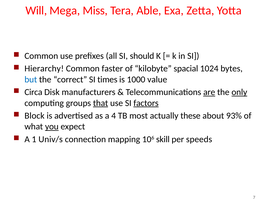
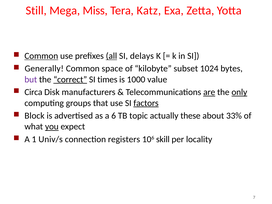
Will: Will -> Still (36, 11)
Able: Able -> Katz (149, 11)
Common underline: none -> present (41, 56)
all underline: none -> present (111, 56)
should: should -> delays (142, 56)
Hierarchy: Hierarchy -> Generally (44, 69)
faster: faster -> space (112, 69)
spacial: spacial -> subset (186, 69)
but colour: blue -> purple (31, 79)
correct underline: none -> present (70, 79)
that underline: present -> none (101, 103)
4: 4 -> 6 (114, 116)
most: most -> topic (139, 116)
93%: 93% -> 33% (234, 116)
mapping: mapping -> registers (124, 139)
speeds: speeds -> locality (199, 139)
